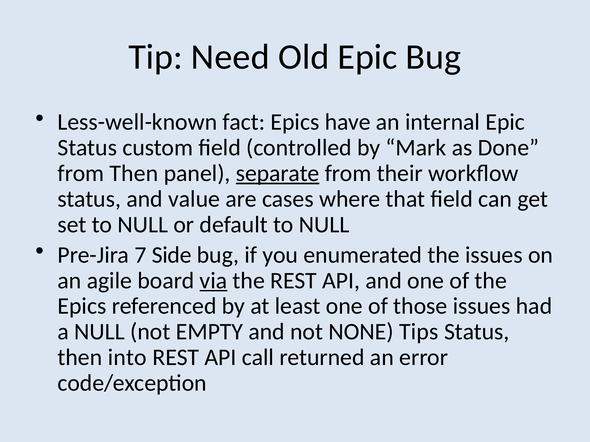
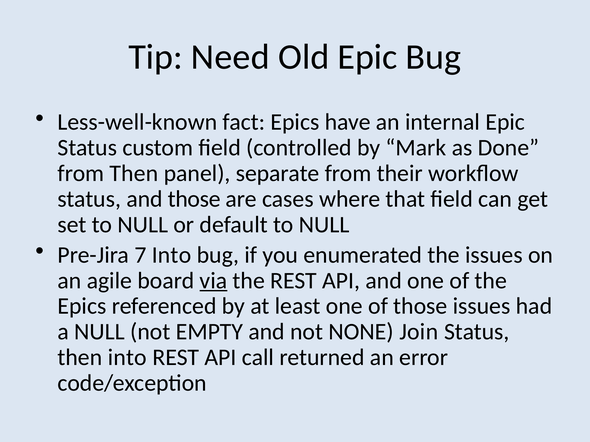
separate underline: present -> none (278, 173)
and value: value -> those (194, 199)
7 Side: Side -> Into (172, 255)
Tips: Tips -> Join (419, 332)
